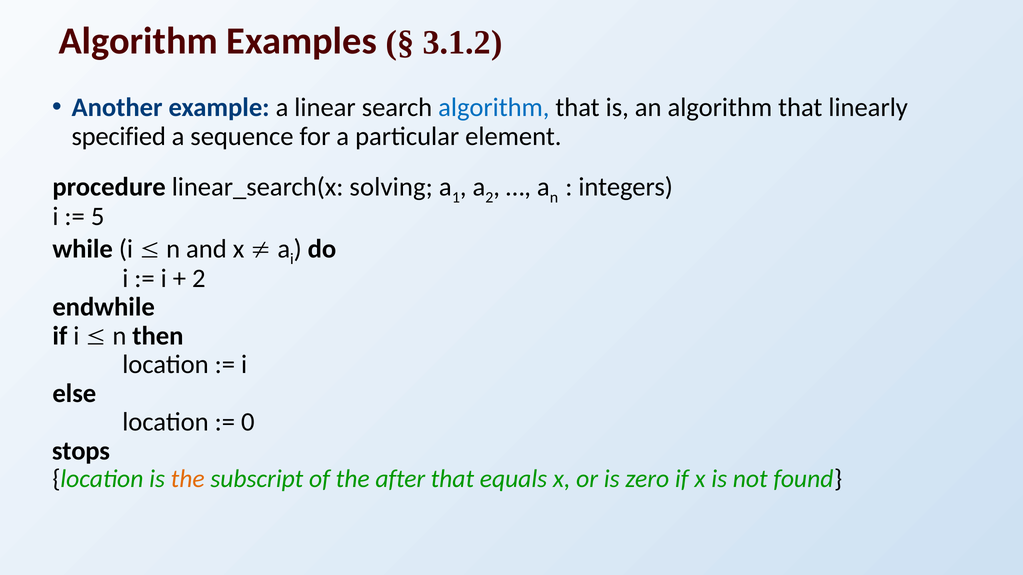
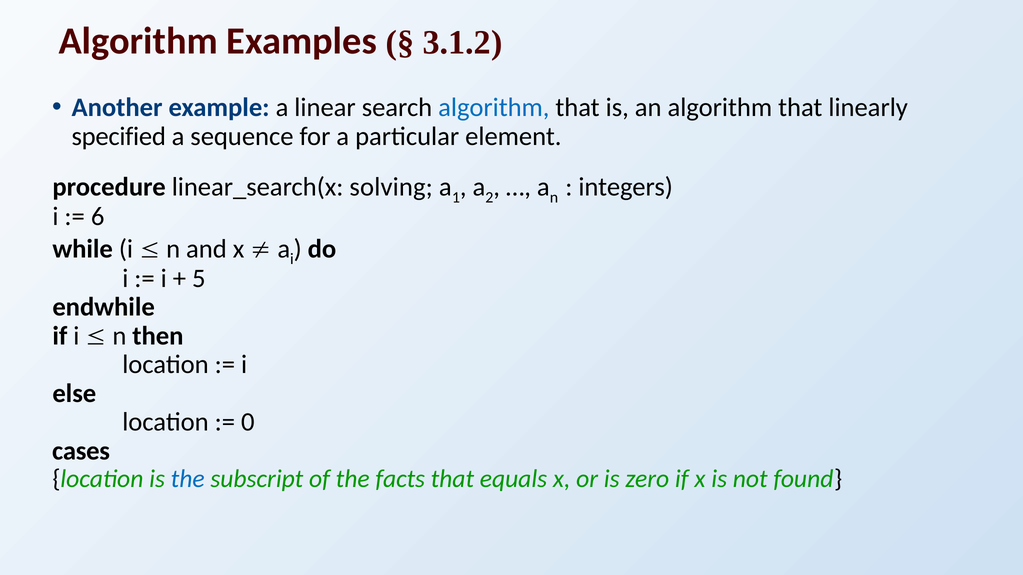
5: 5 -> 6 (98, 217)
2: 2 -> 5 (199, 279)
stops: stops -> cases (81, 451)
the colour: orange -> blue (188, 479)
after: after -> facts (400, 479)
